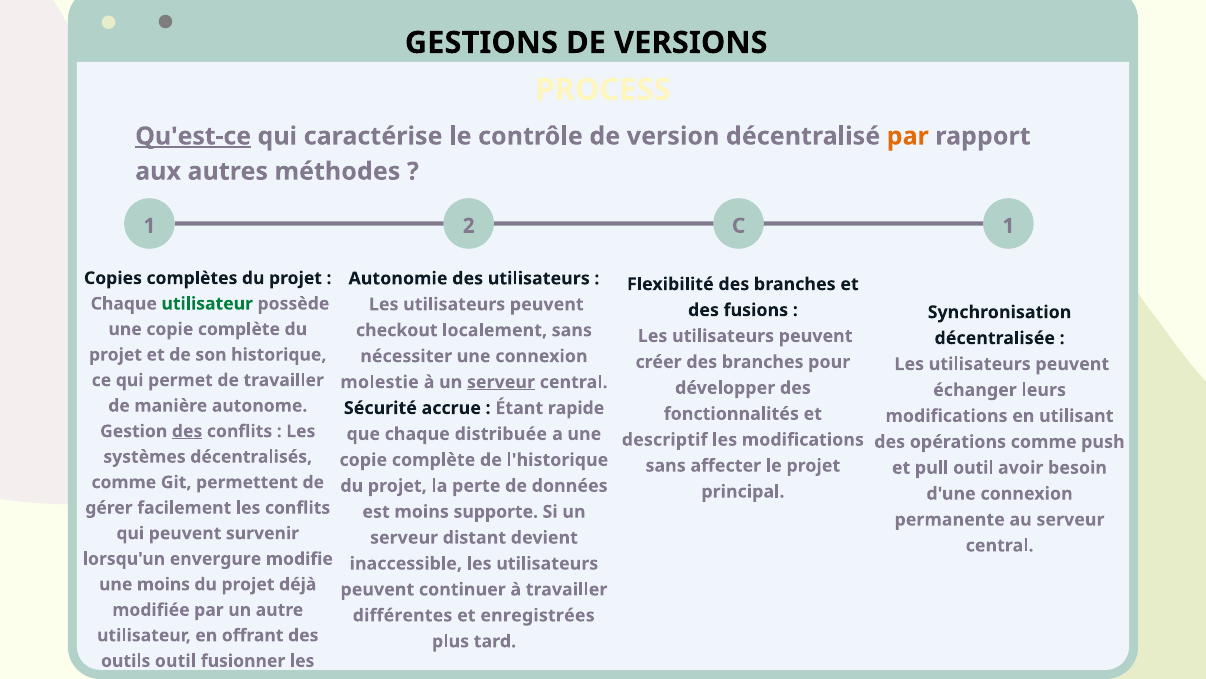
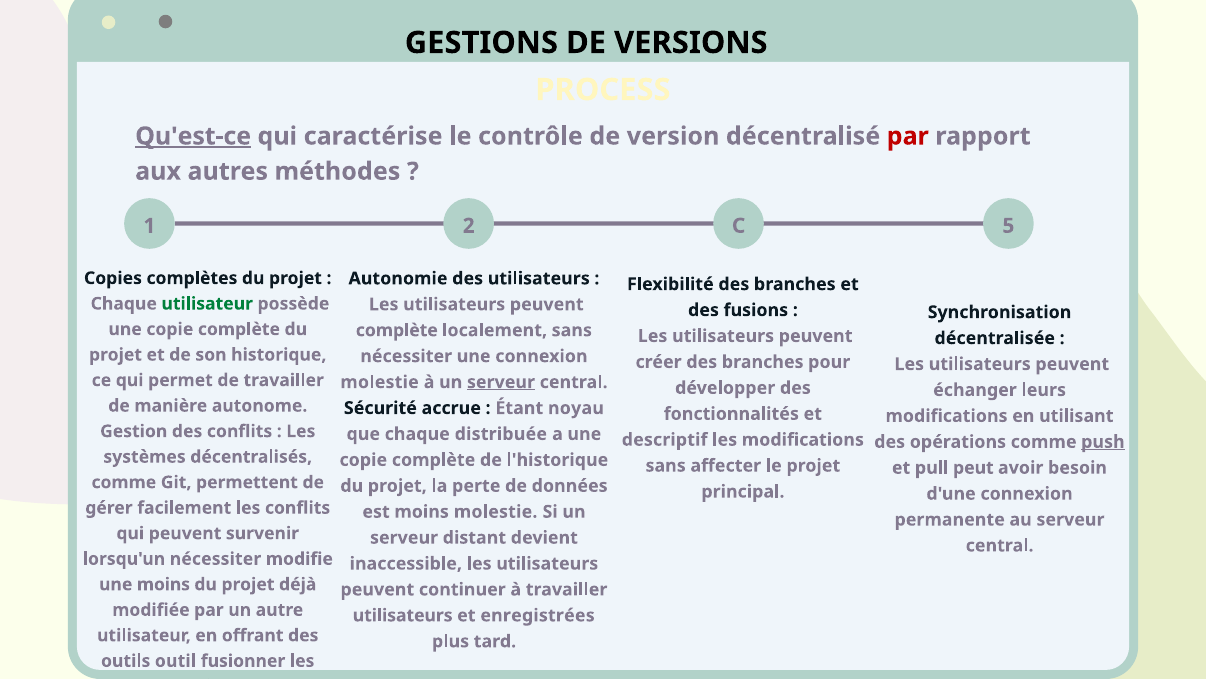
par colour: orange -> red (908, 136)
2 1: 1 -> 5 (1008, 226)
checkout: checkout -> complète (397, 330)
rapide: rapide -> noyau (576, 408)
des underline: present -> none (187, 431)
push underline: none -> present (1103, 441)
pull outil: outil -> peut (973, 467)
moins supporte: supporte -> molestie (496, 511)
lorsqu'un envergure: envergure -> nécessiter (215, 558)
différentes: différentes -> utilisateurs (403, 615)
